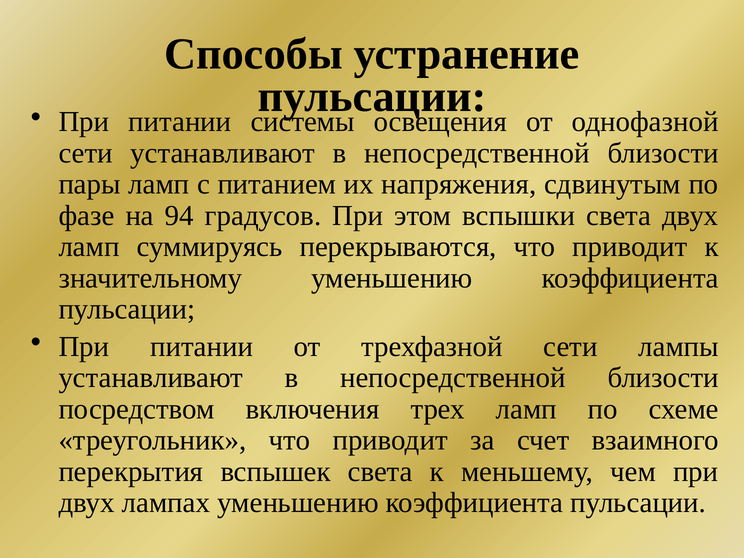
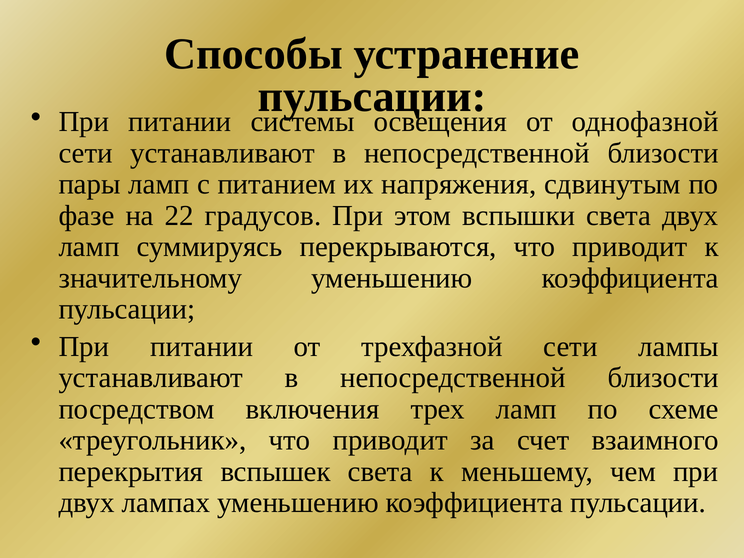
94: 94 -> 22 (179, 216)
